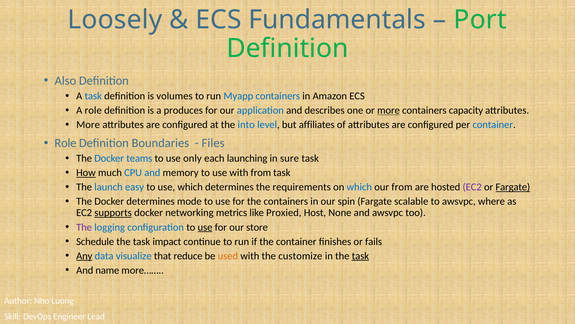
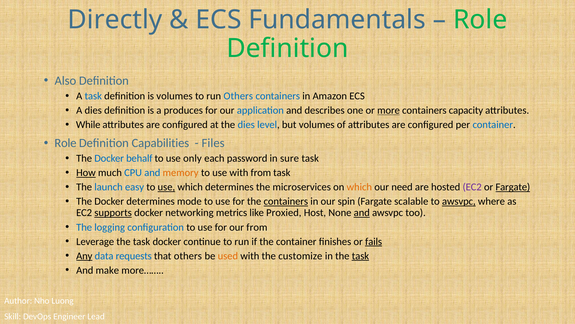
Loosely: Loosely -> Directly (115, 20)
Port: Port -> Role (480, 20)
run Myapp: Myapp -> Others (238, 96)
A role: role -> dies (93, 110)
More: More -> While (88, 124)
the into: into -> dies (246, 124)
but affiliates: affiliates -> volumes (317, 124)
Boundaries: Boundaries -> Capabilities (160, 143)
teams: teams -> behalf (139, 158)
launching: launching -> password (247, 158)
memory colour: black -> orange (181, 173)
use underline: none -> present (166, 187)
requirements: requirements -> microservices (302, 187)
which colour: blue -> orange (359, 187)
our from: from -> need (402, 187)
containers underline: none -> present (286, 201)
awsvpc underline: none -> present (459, 201)
and underline: none -> present (362, 212)
The colour: purple -> blue (84, 227)
use underline: present -> none (205, 227)
our store: store -> from (257, 227)
Schedule: Schedule -> Leverage (95, 241)
task impact: impact -> docker (167, 241)
fails underline: none -> present (374, 241)
visualize: visualize -> requests (134, 255)
that reduce: reduce -> others (188, 255)
name: name -> make (107, 270)
